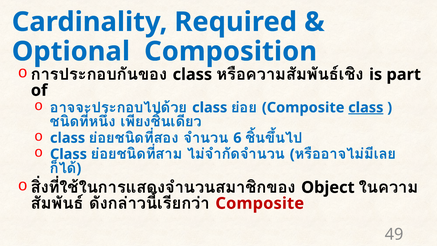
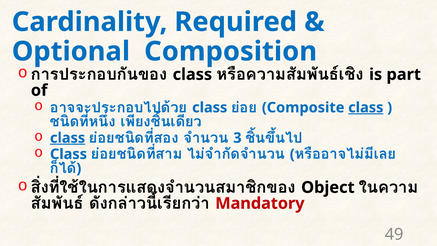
class underline: none -> present (68, 138)
6: 6 -> 3 (237, 138)
Composite: Composite -> Mandatory (260, 203)
